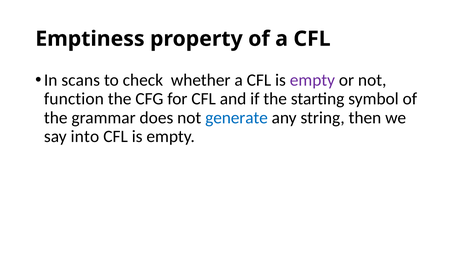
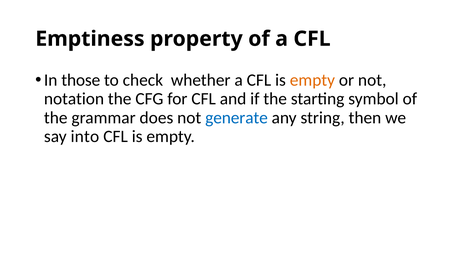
scans: scans -> those (81, 80)
empty colour: purple -> orange (312, 80)
function: function -> notation (74, 99)
